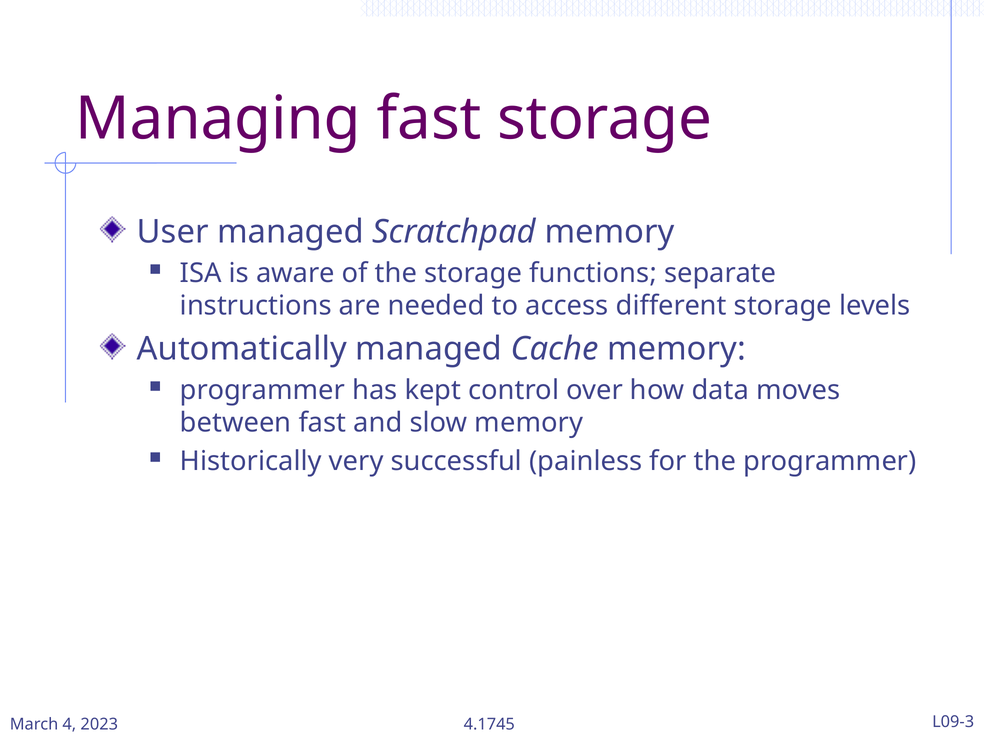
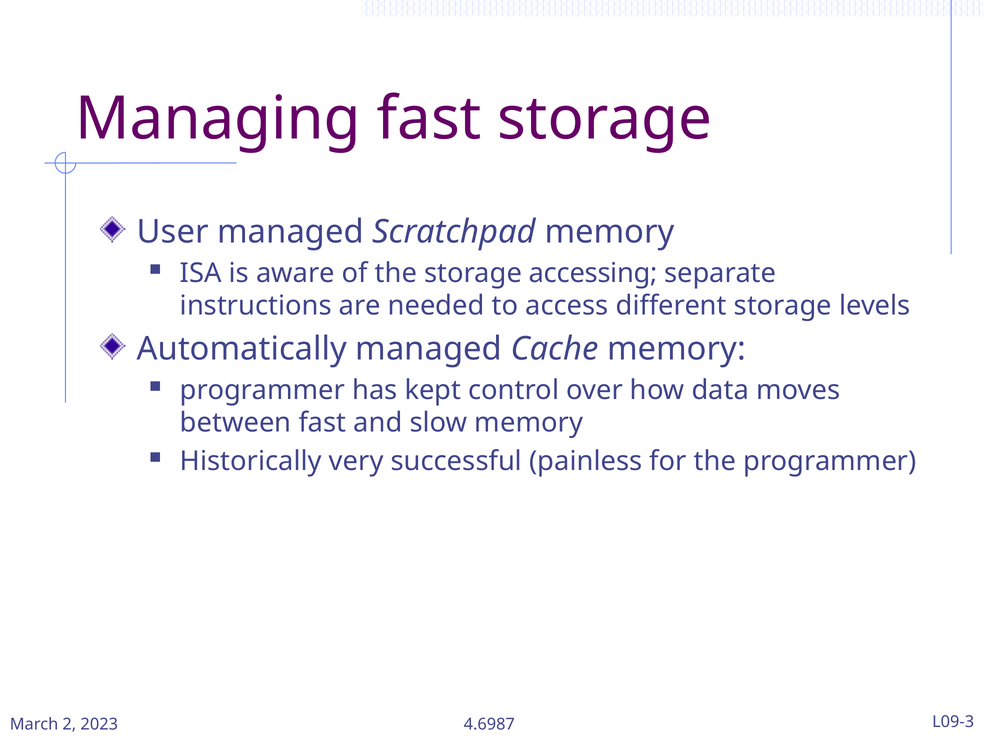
functions: functions -> accessing (593, 273)
4: 4 -> 2 (69, 724)
4.1745: 4.1745 -> 4.6987 (489, 724)
